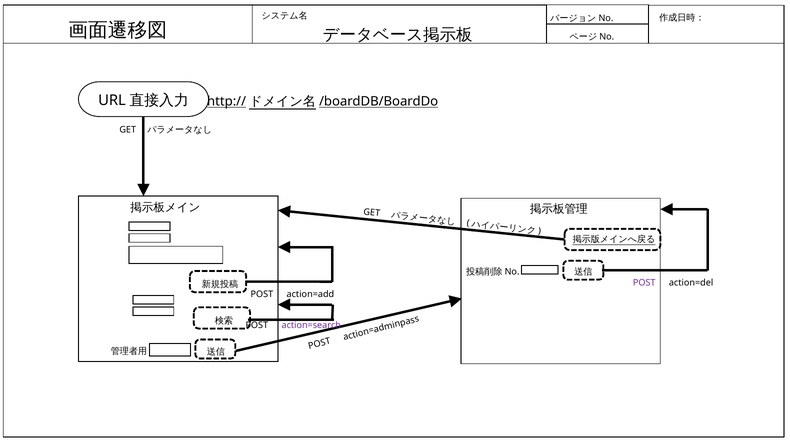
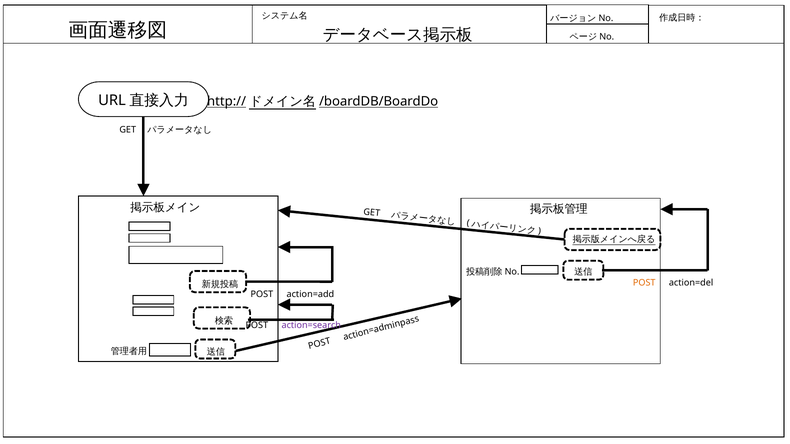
POST colour: purple -> orange (644, 283)
